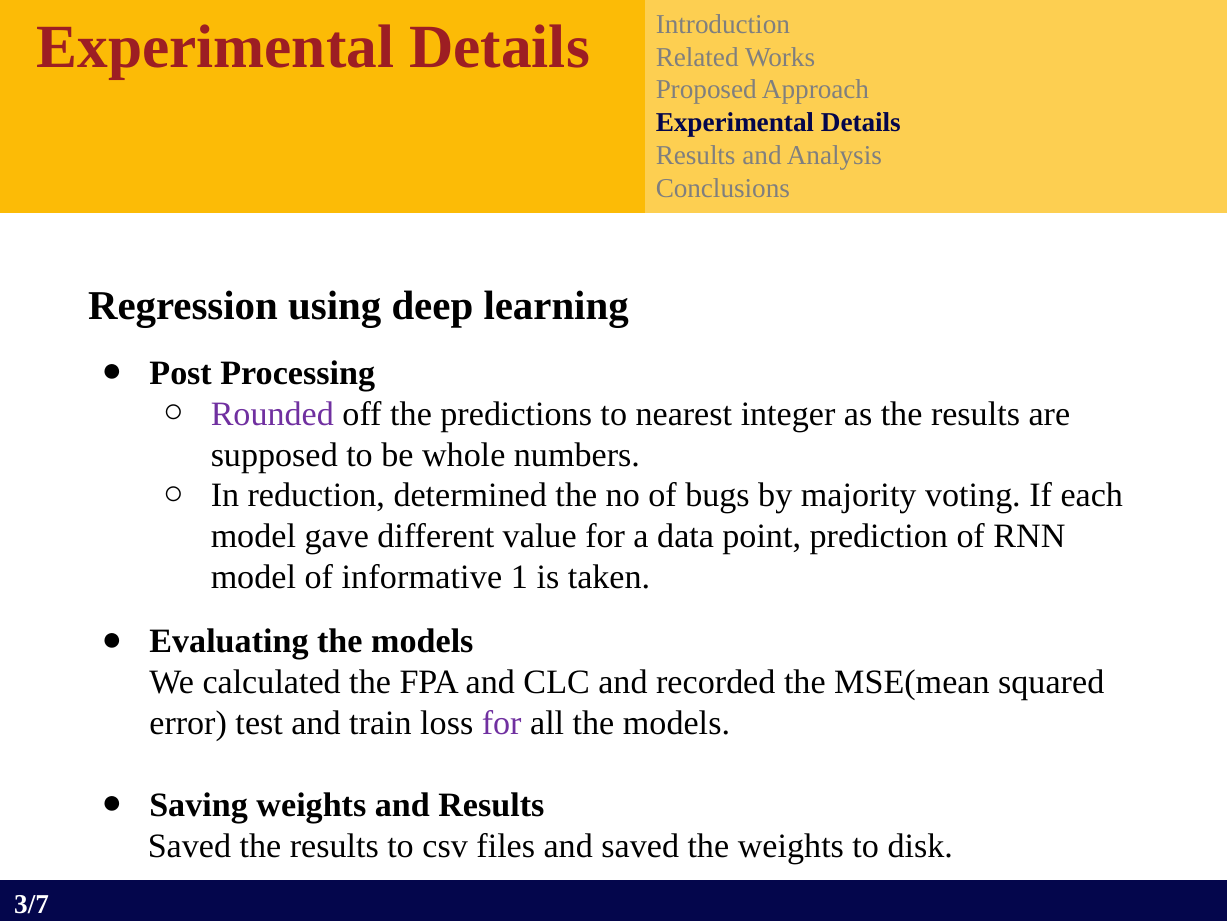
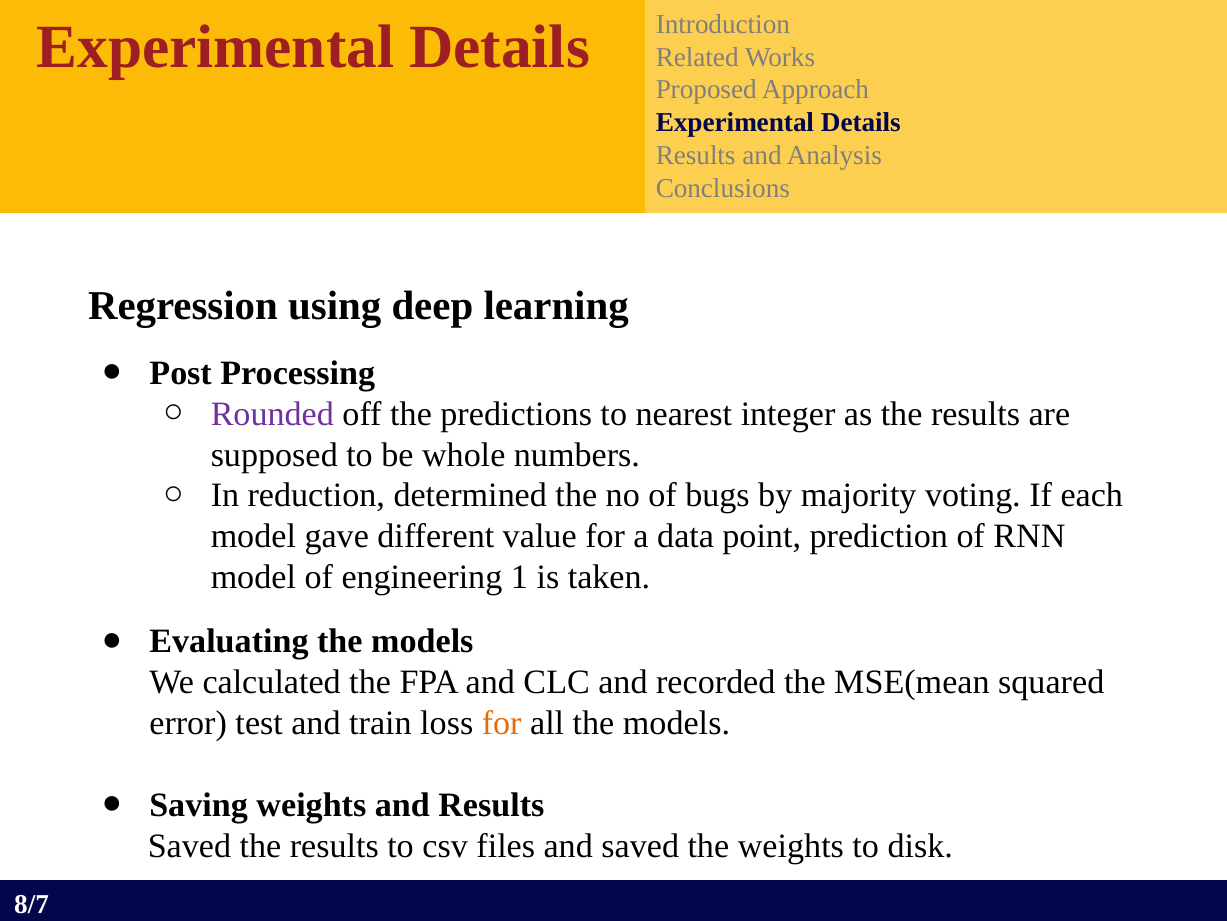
informative: informative -> engineering (422, 577)
for colour: purple -> orange (502, 722)
3/7: 3/7 -> 8/7 (32, 904)
